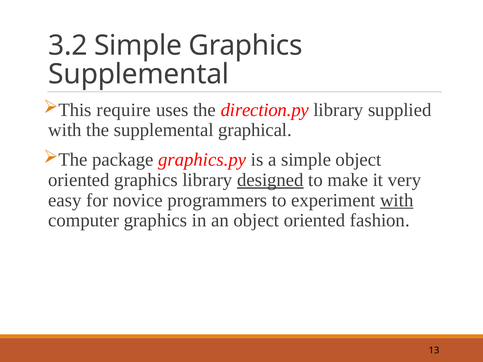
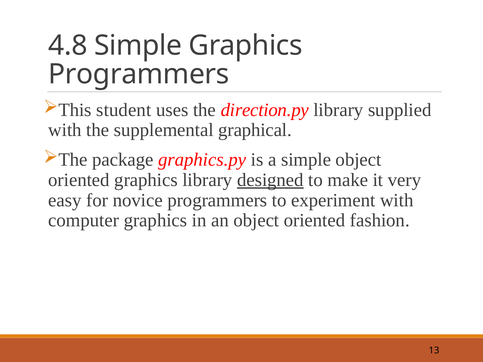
3.2: 3.2 -> 4.8 (68, 46)
Supplemental: Supplemental -> Programmers (139, 74)
require: require -> student (124, 110)
with underline: present -> none (397, 200)
